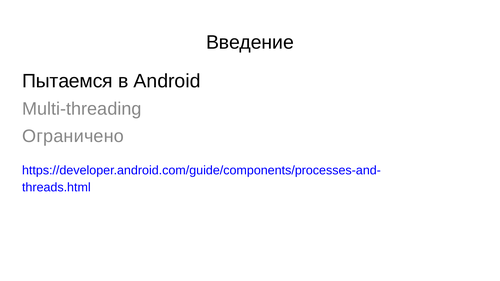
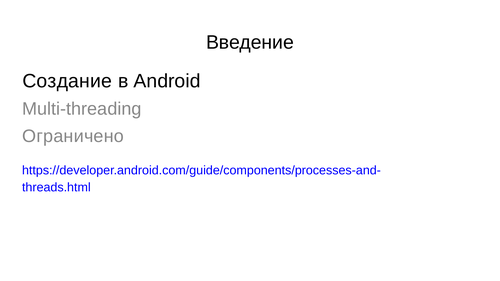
Пытаемся: Пытаемся -> Создание (67, 81)
